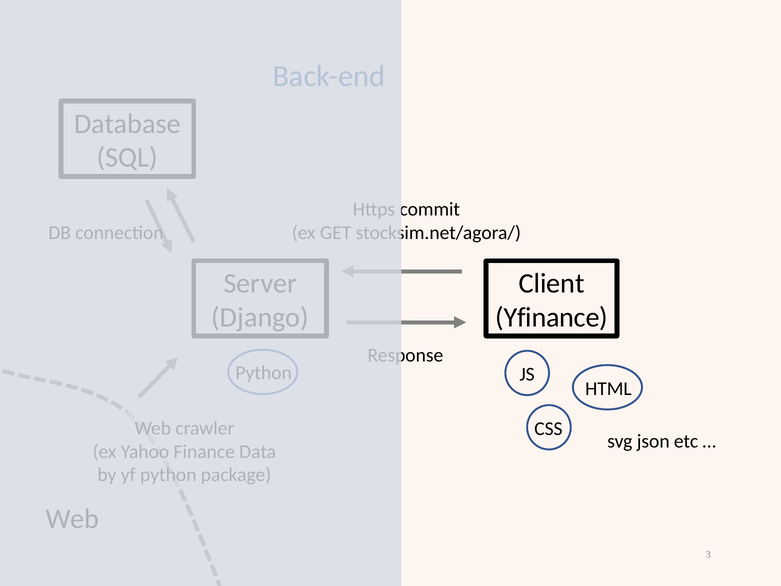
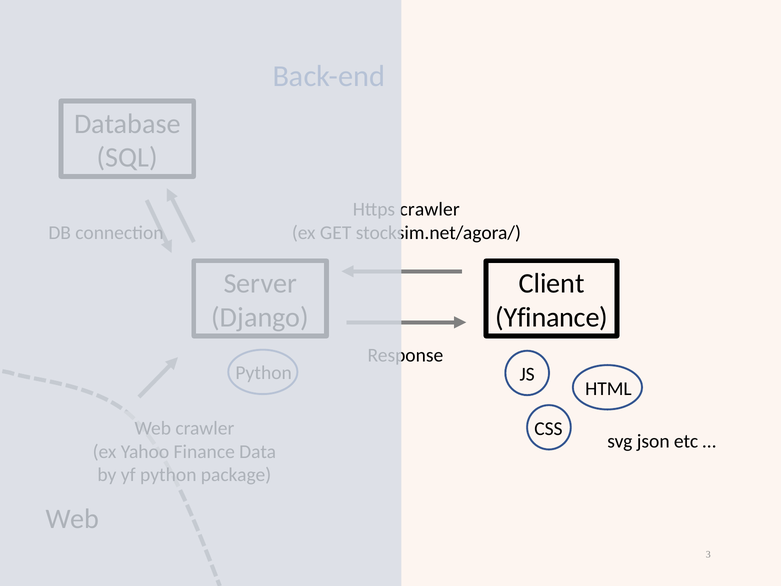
commit: commit -> crawler (430, 209)
